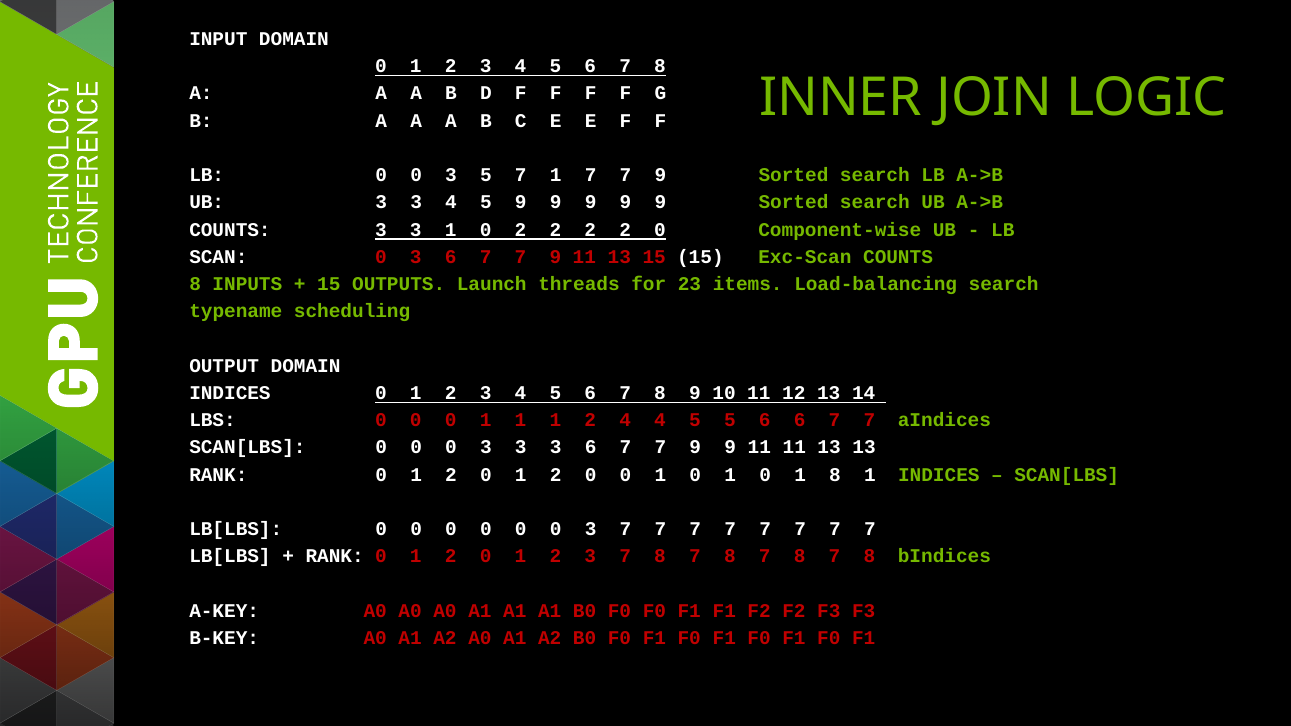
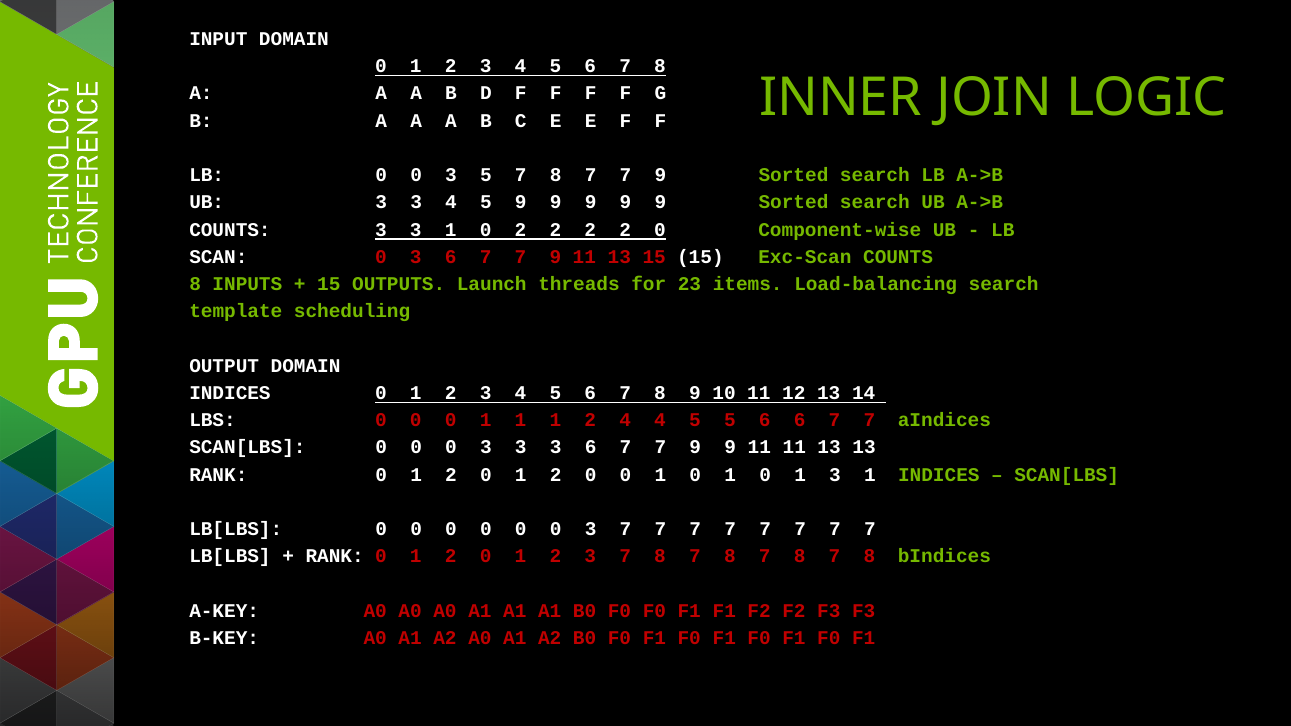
5 7 1: 1 -> 8 (556, 175)
typename: typename -> template (236, 311)
1 8: 8 -> 3 (835, 475)
